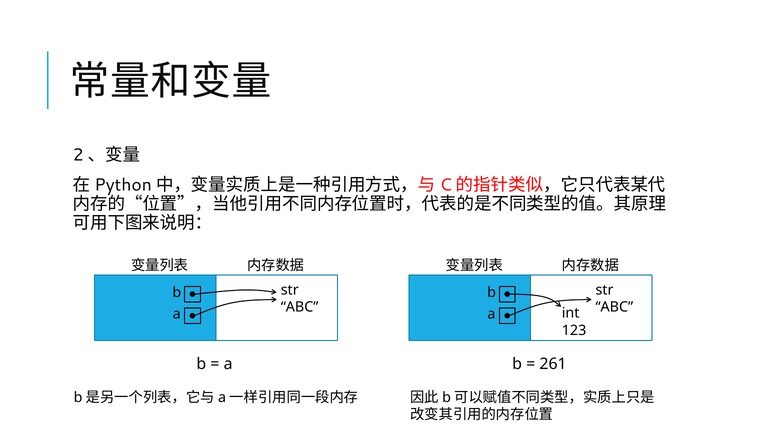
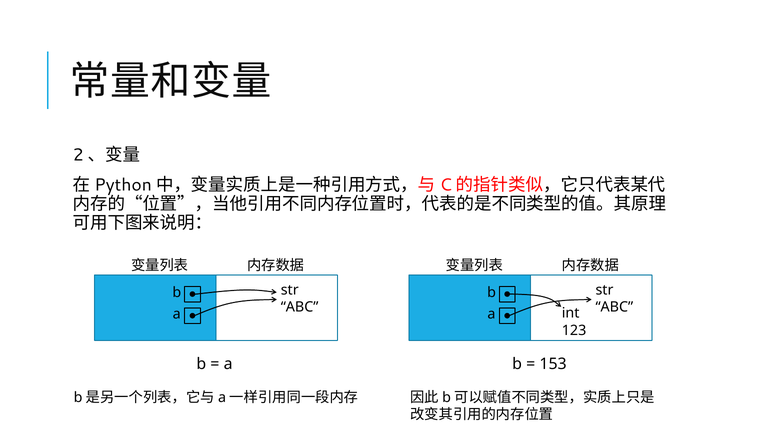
261: 261 -> 153 (553, 364)
